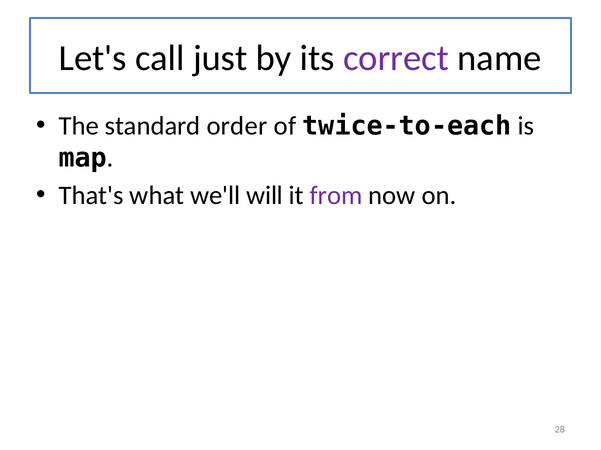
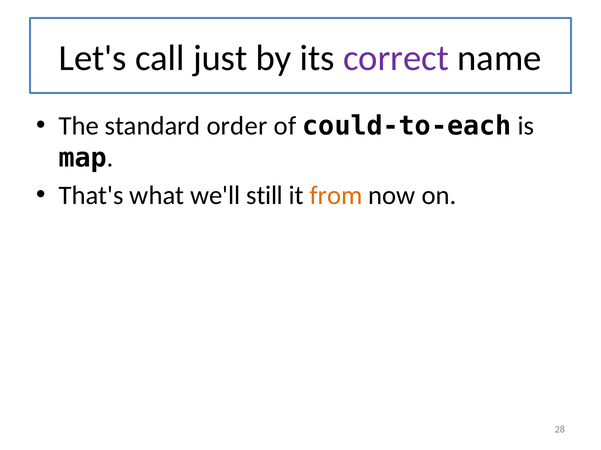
twice-to-each: twice-to-each -> could-to-each (407, 126)
will: will -> still (265, 196)
from colour: purple -> orange (336, 196)
